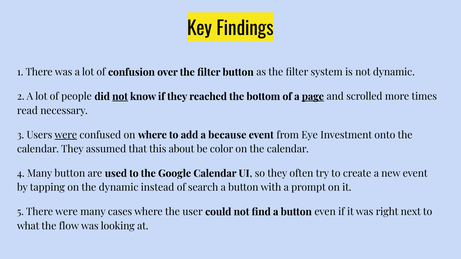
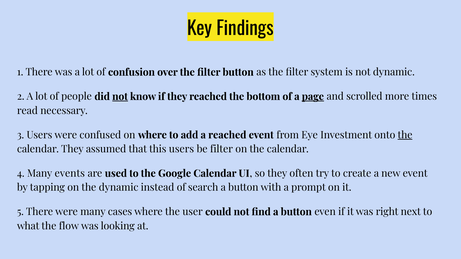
were underline: present -> none (66, 135)
a because: because -> reached (227, 135)
the underline: none -> present (405, 135)
this about: about -> users (181, 149)
be color: color -> filter (221, 149)
Many button: button -> events (70, 174)
